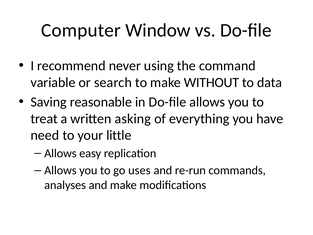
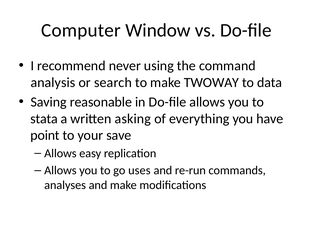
variable: variable -> analysis (53, 82)
WITHOUT: WITHOUT -> TWOWAY (211, 82)
treat: treat -> stata (44, 119)
need: need -> point (45, 135)
little: little -> save (119, 135)
